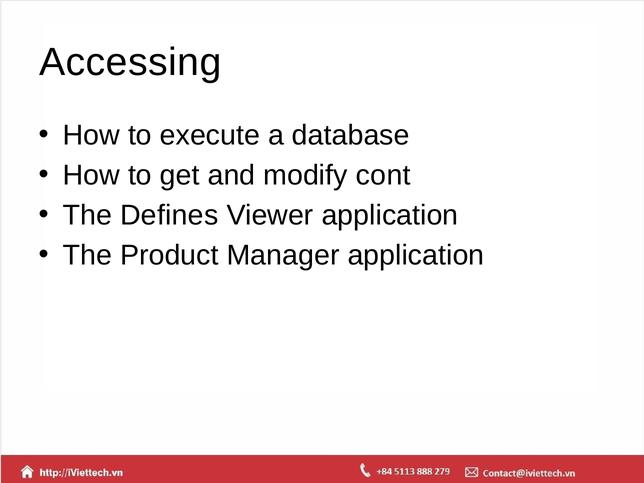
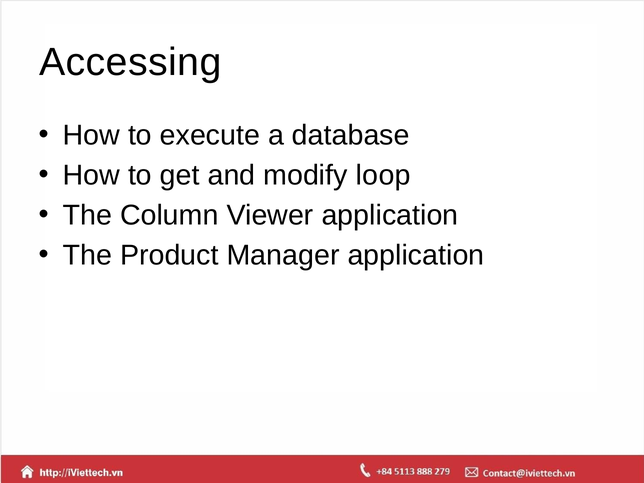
cont: cont -> loop (383, 175)
Defines: Defines -> Column (169, 215)
